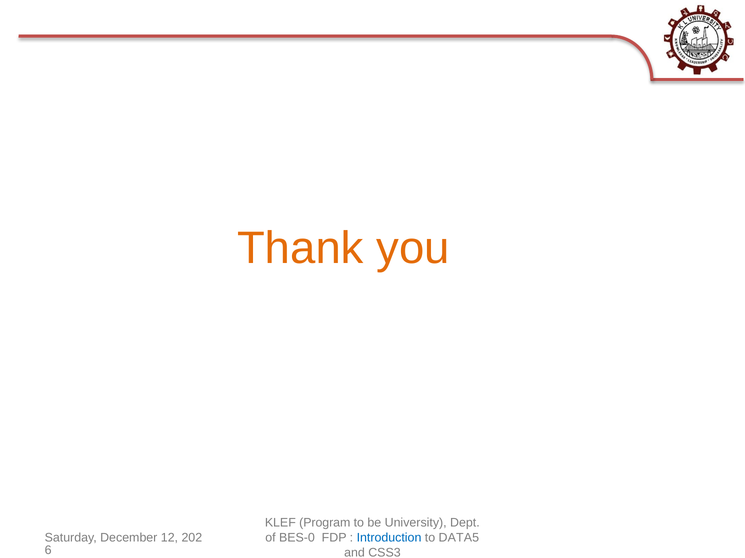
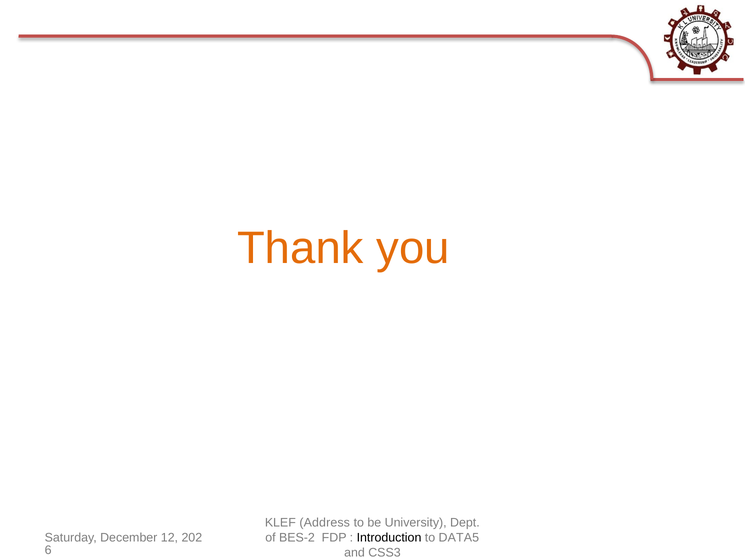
Program: Program -> Address (325, 524)
BES-0: BES-0 -> BES-2 (297, 538)
Introduction colour: blue -> black (389, 538)
